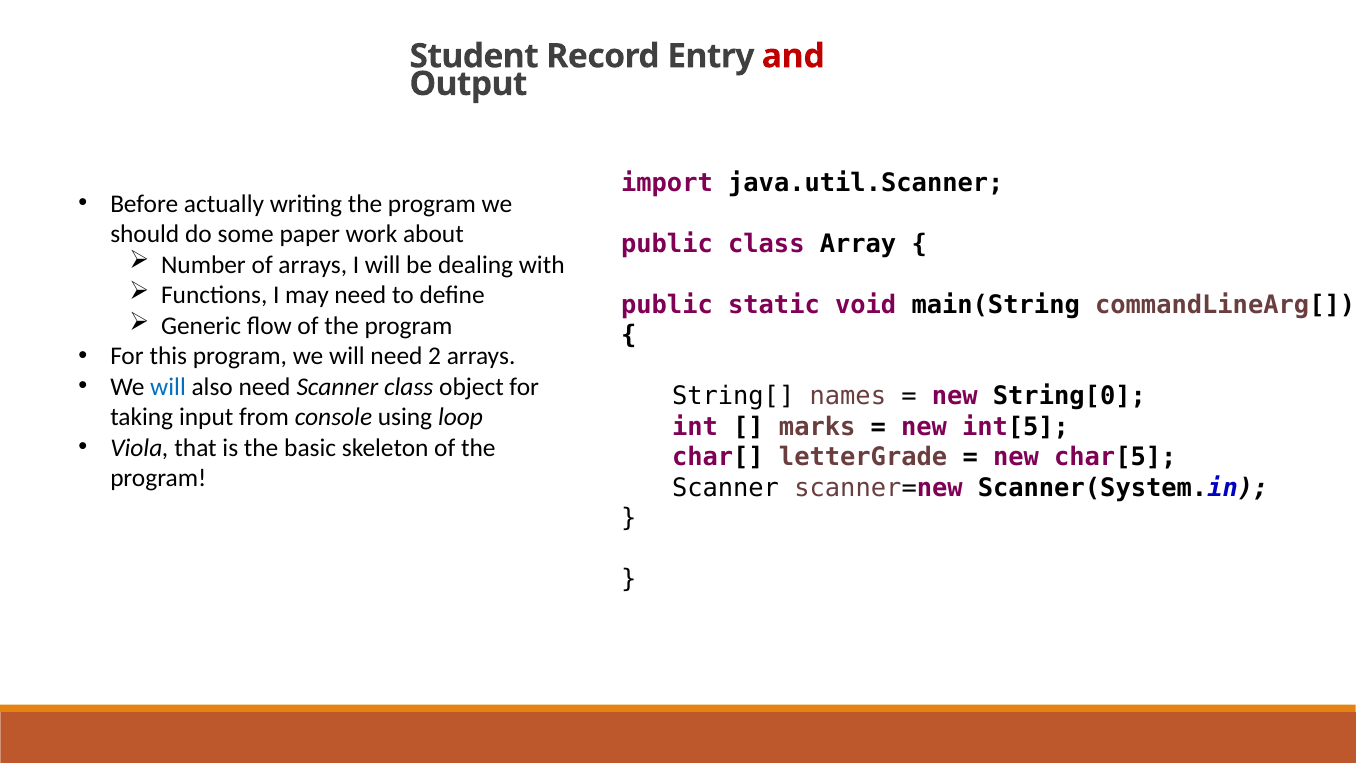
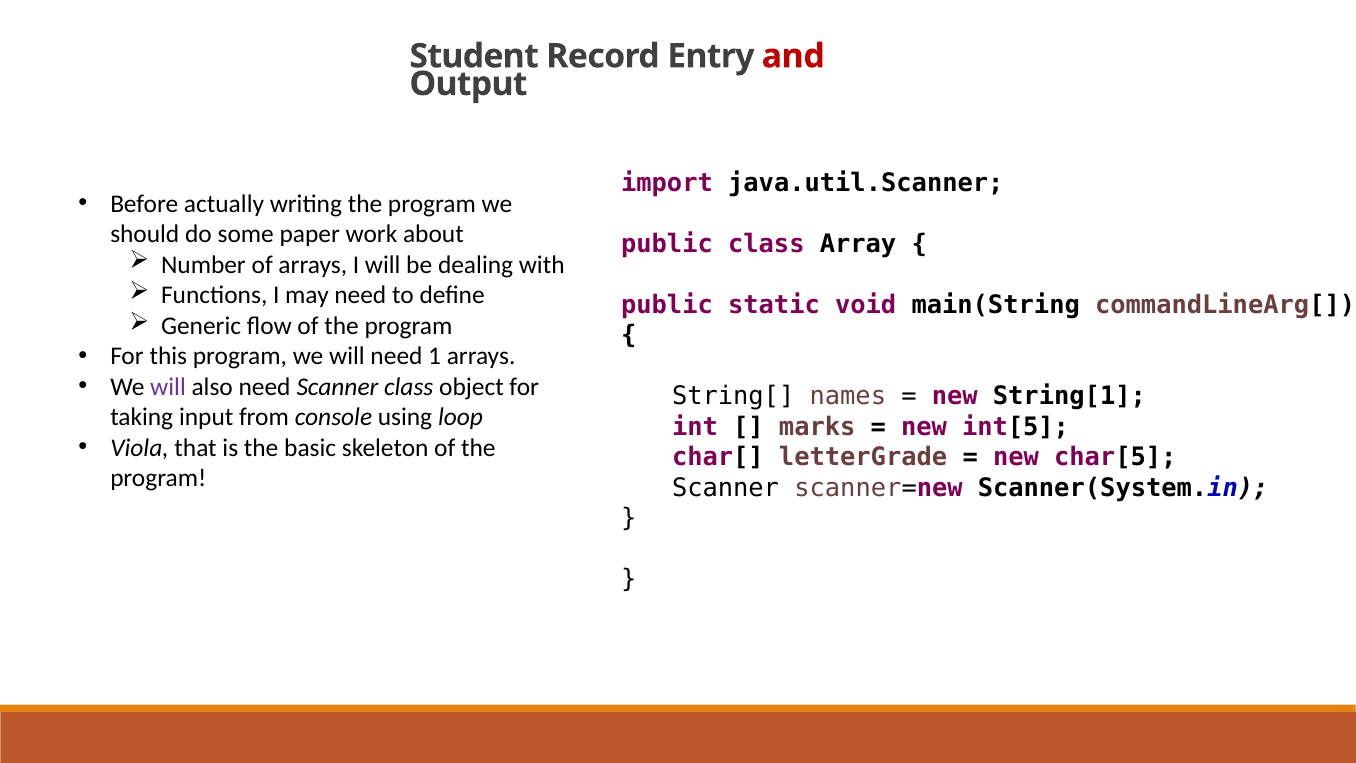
2: 2 -> 1 (435, 356)
will colour: blue -> purple (168, 387)
String[0: String[0 -> String[1 (1069, 396)
